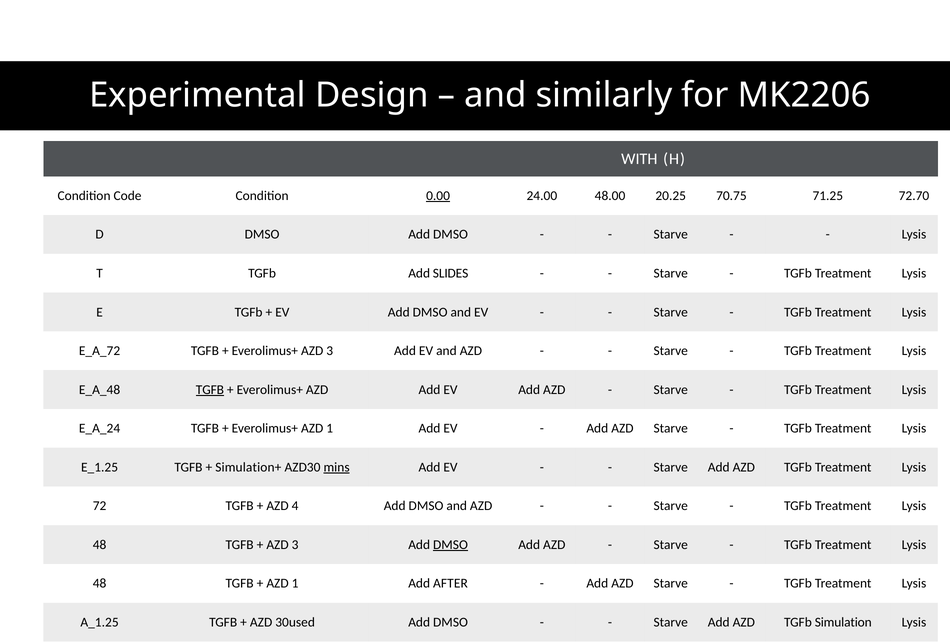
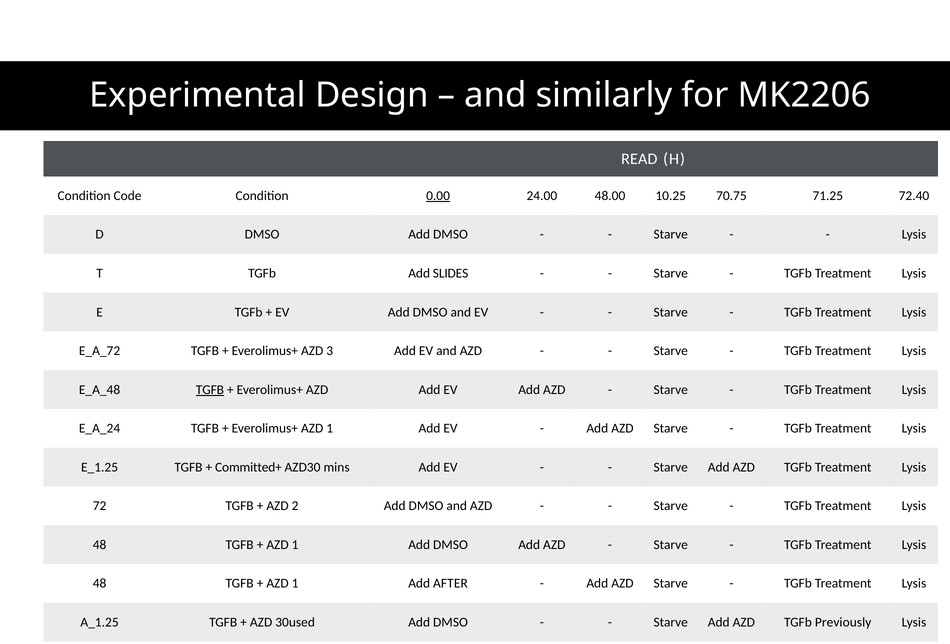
WITH: WITH -> READ (639, 159)
20.25: 20.25 -> 10.25 (671, 196)
72.70: 72.70 -> 72.40 (914, 196)
Simulation+: Simulation+ -> Committed+ (248, 467)
mins underline: present -> none (337, 467)
4: 4 -> 2 (295, 506)
3: 3 -> 1 (295, 544)
DMSO underline: present -> none (451, 544)
Simulation: Simulation -> Previously (843, 622)
